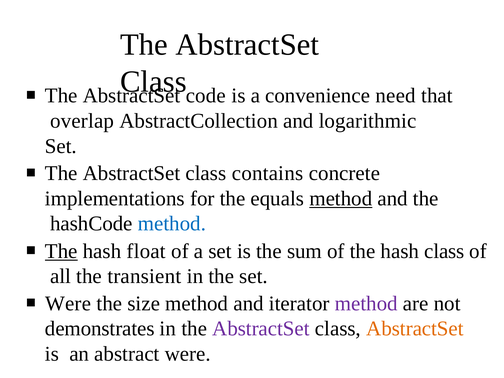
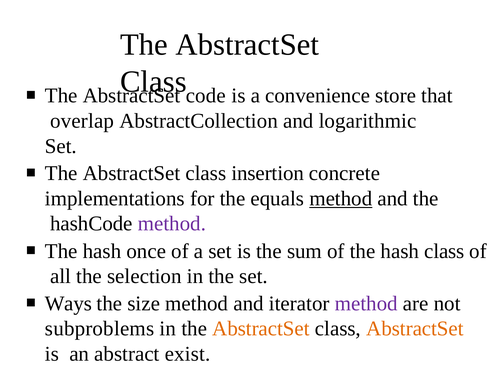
need: need -> store (396, 96)
contains: contains -> insertion (268, 173)
method colour: blue -> purple (172, 224)
The underline: present -> none (61, 251)
float: float -> once (146, 251)
transient: transient -> selection (144, 276)
Were: Were -> Ways (68, 304)
demonstrates: demonstrates -> subproblems (100, 329)
AbstractSet colour: purple -> orange (261, 329)
abstract were: were -> exist (188, 354)
